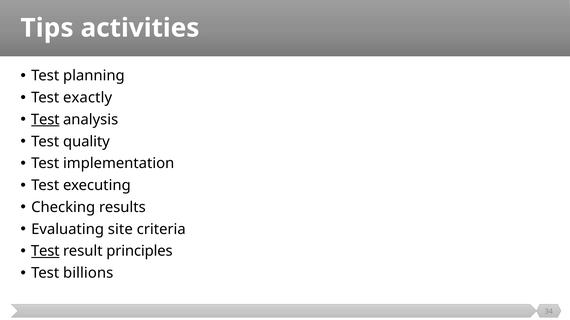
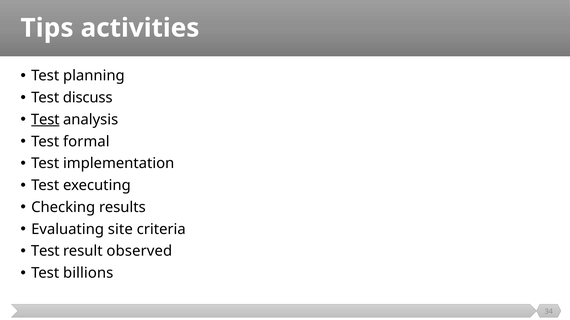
exactly: exactly -> discuss (88, 98)
quality: quality -> formal (86, 142)
Test underline: present -> none (45, 252)
principles: principles -> observed (139, 252)
